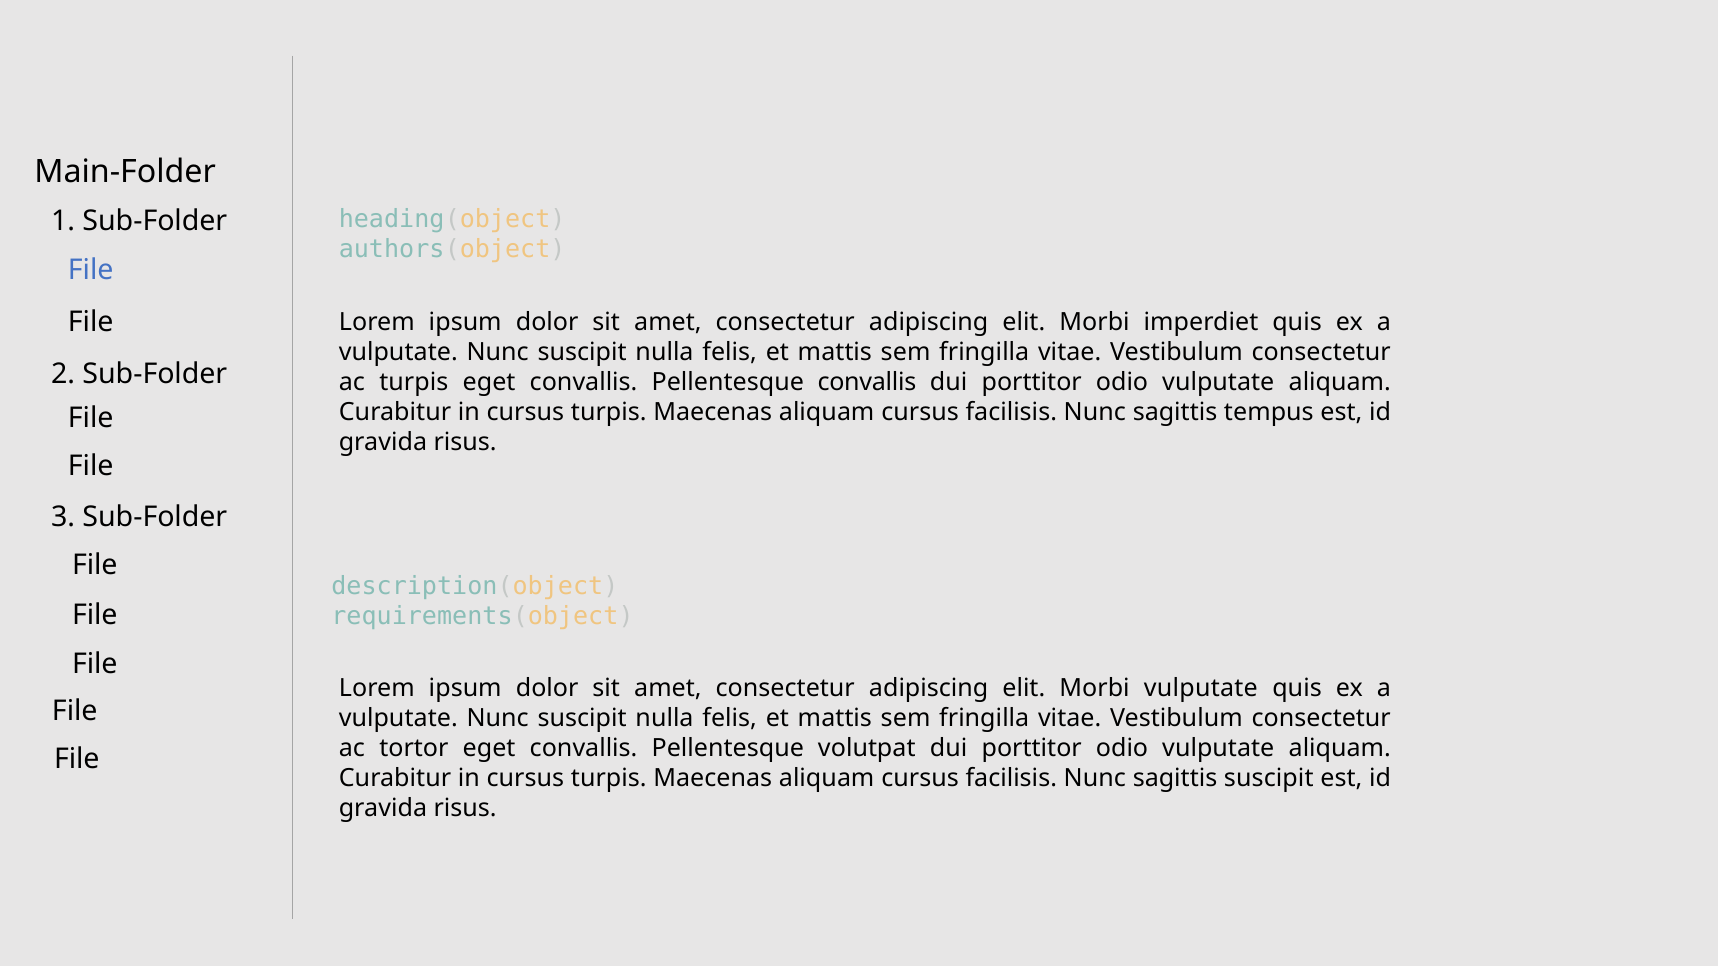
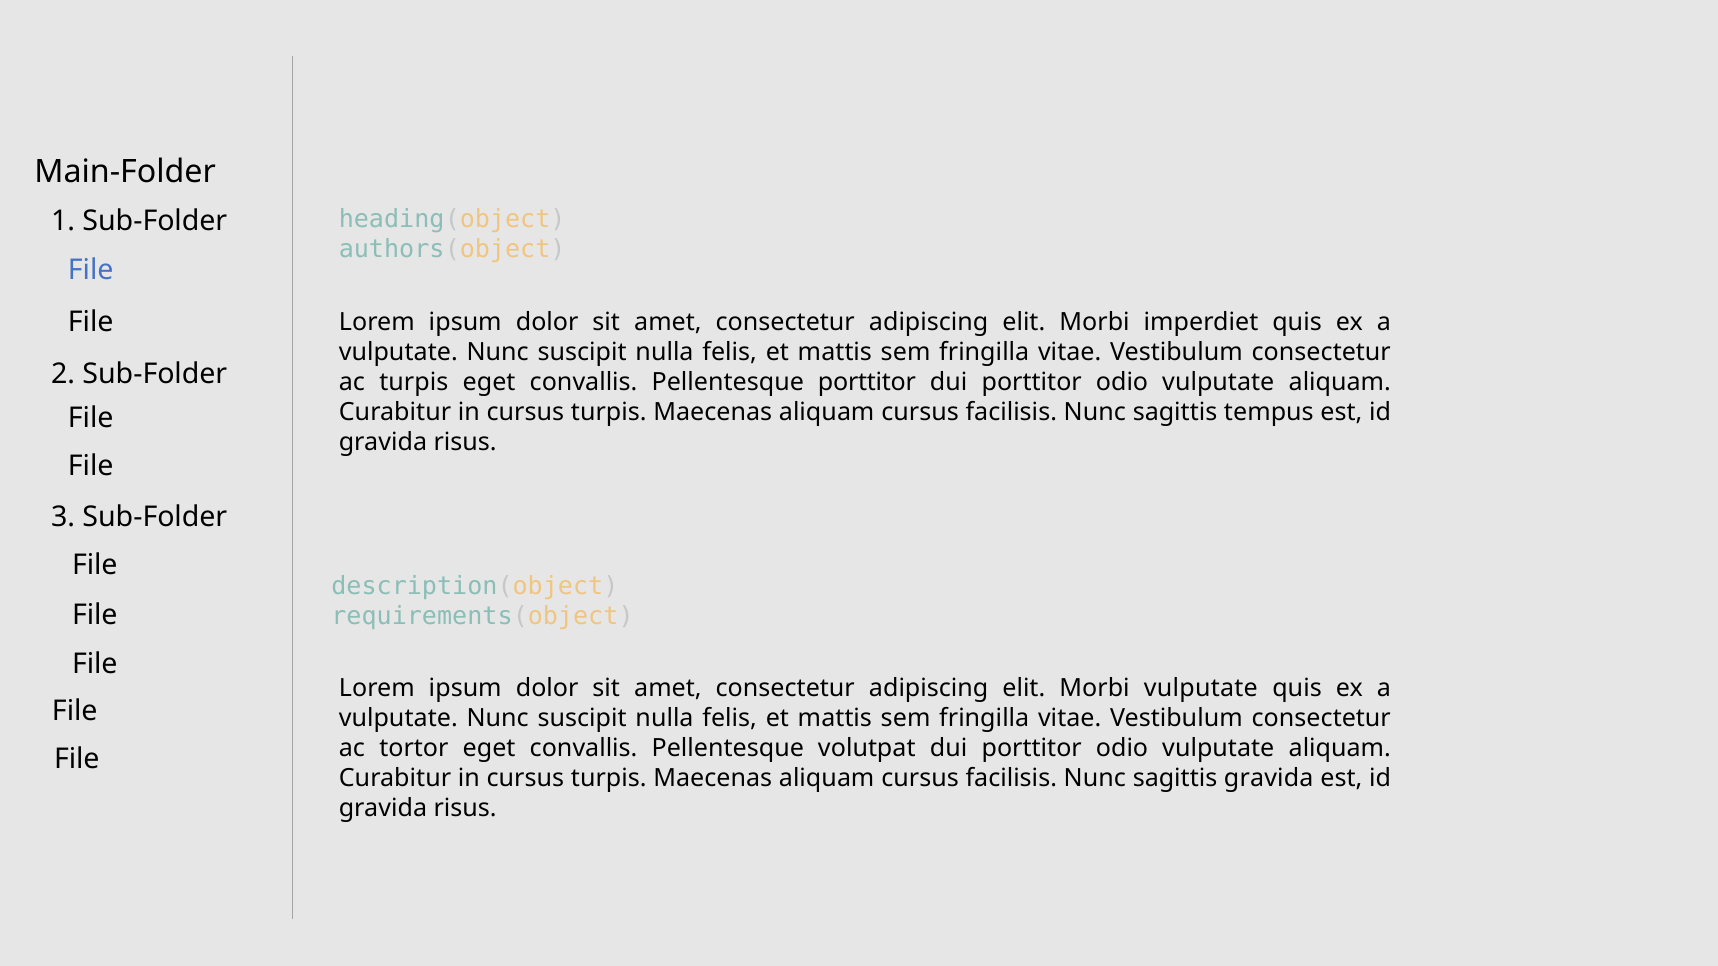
Pellentesque convallis: convallis -> porttitor (867, 382)
sagittis suscipit: suscipit -> gravida (1269, 779)
